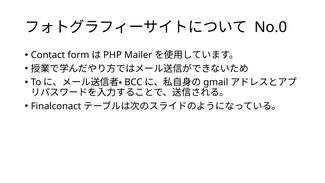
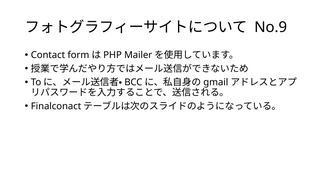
No.0: No.0 -> No.9 (271, 27)
